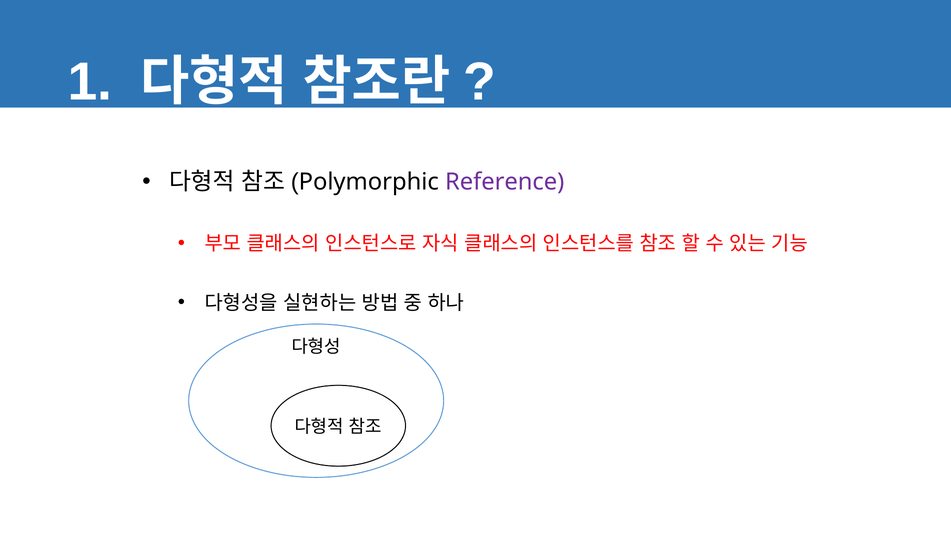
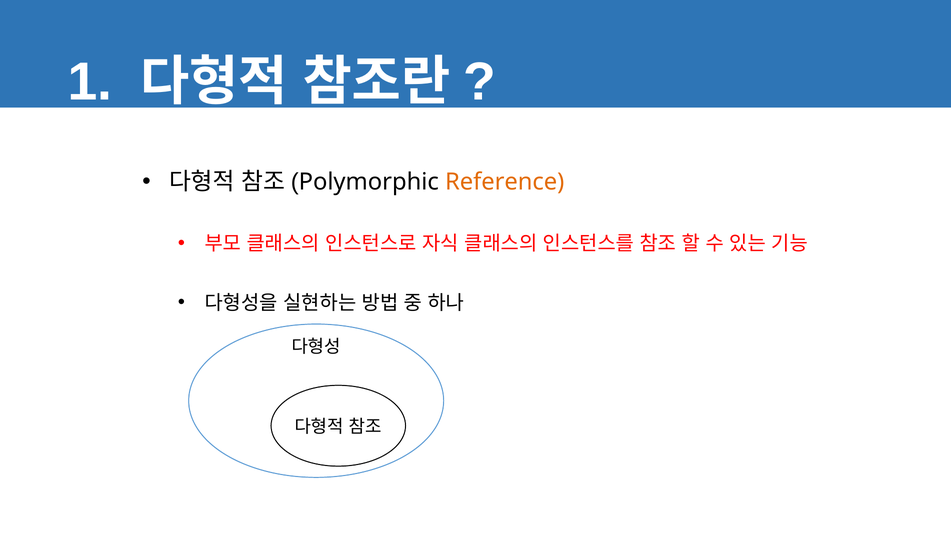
Reference colour: purple -> orange (505, 182)
